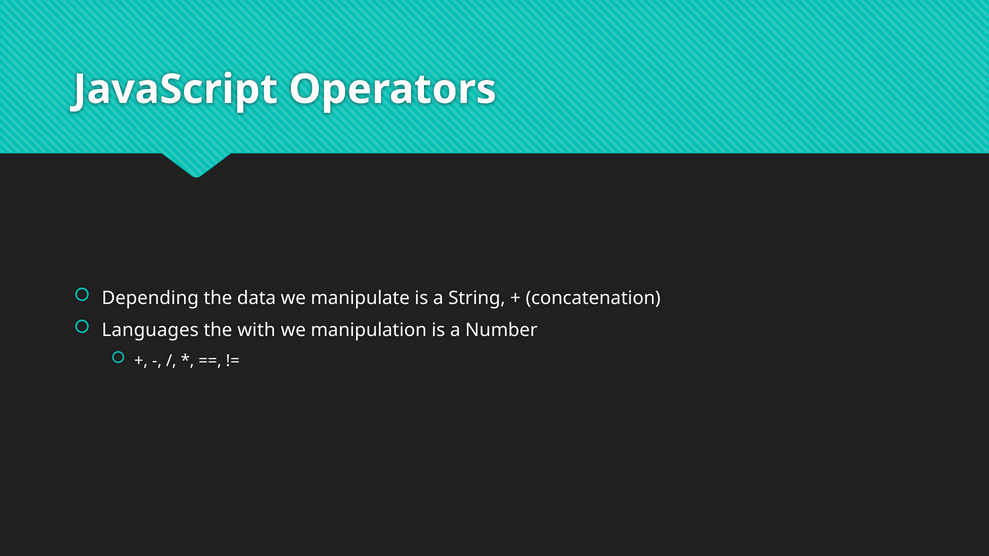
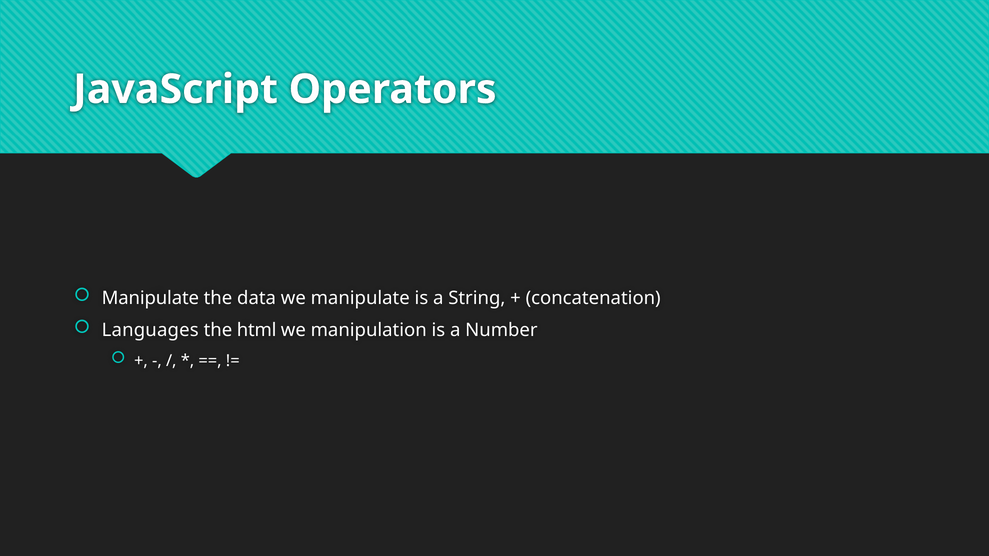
Depending: Depending -> Manipulate (150, 298)
with: with -> html (257, 330)
